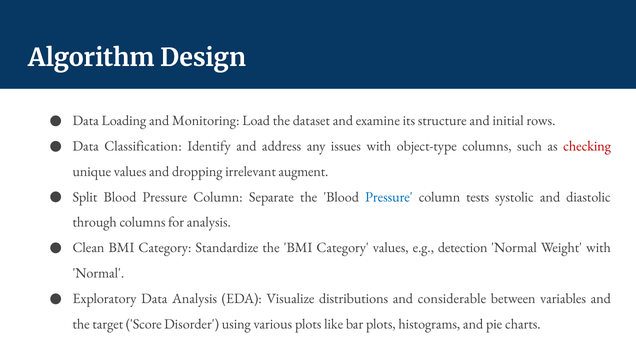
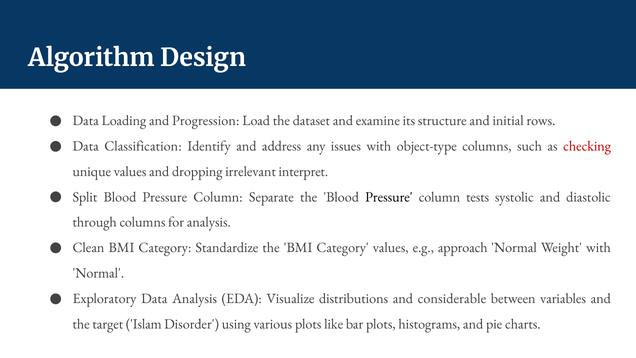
Monitoring: Monitoring -> Progression (206, 121)
augment: augment -> interpret (303, 171)
Pressure colour: blue -> black (389, 197)
detection: detection -> approach (463, 248)
Score: Score -> Islam (144, 324)
